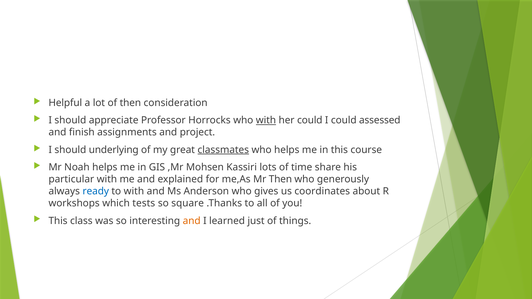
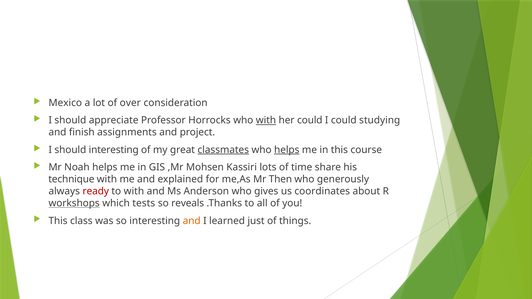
Helpful: Helpful -> Mexico (65, 103)
of then: then -> over (130, 103)
assessed: assessed -> studying (380, 120)
should underlying: underlying -> interesting (114, 150)
helps underline: none -> present (287, 150)
particular: particular -> technique (71, 179)
ready colour: blue -> red (96, 191)
workshops underline: none -> present (74, 203)
square: square -> reveals (188, 203)
